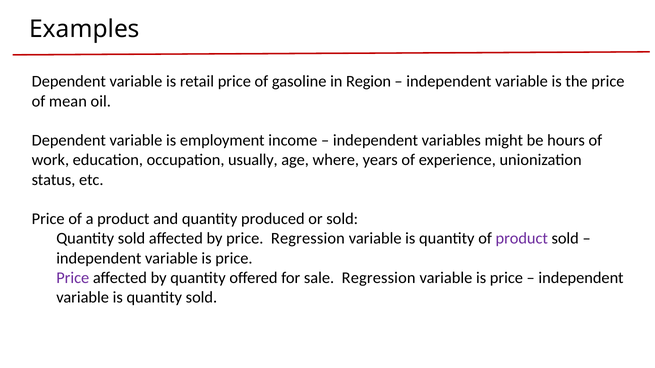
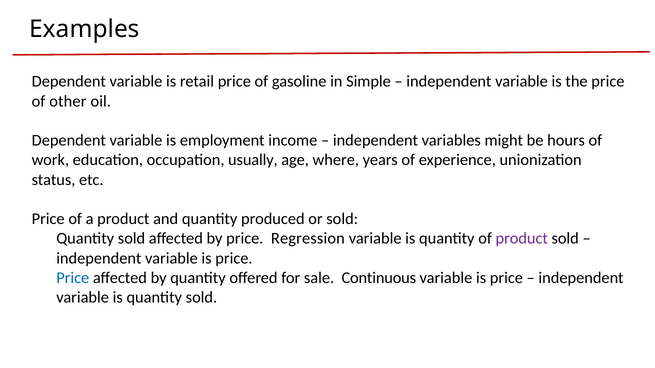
Region: Region -> Simple (368, 82)
mean: mean -> other (68, 101)
Price colour: purple -> blue (73, 278)
sale Regression: Regression -> Continuous (379, 278)
